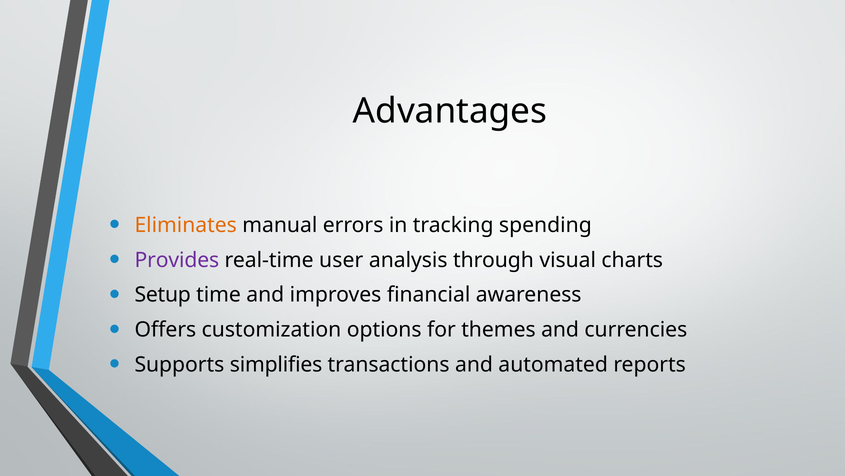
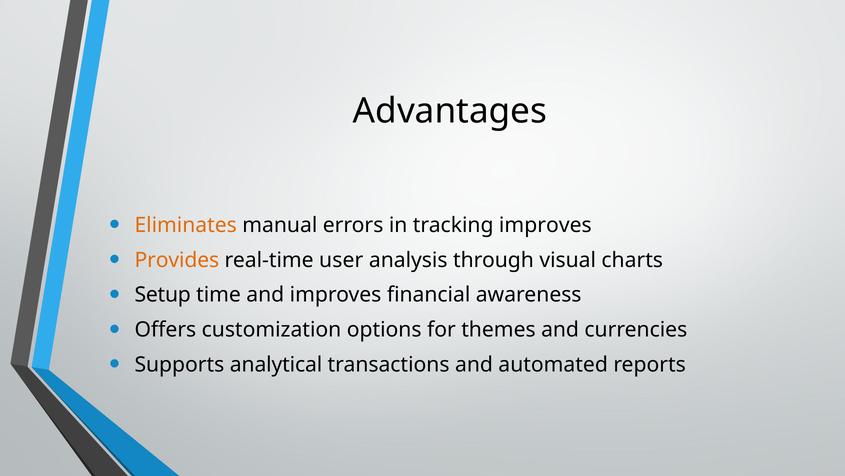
tracking spending: spending -> improves (545, 225)
Provides colour: purple -> orange (177, 260)
simplifies: simplifies -> analytical (276, 364)
